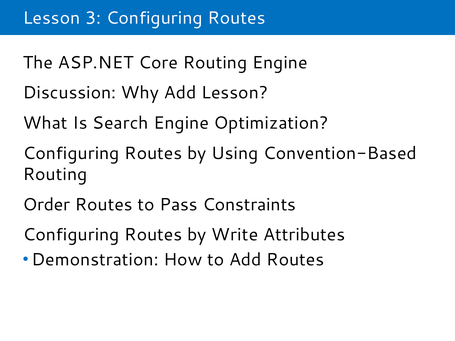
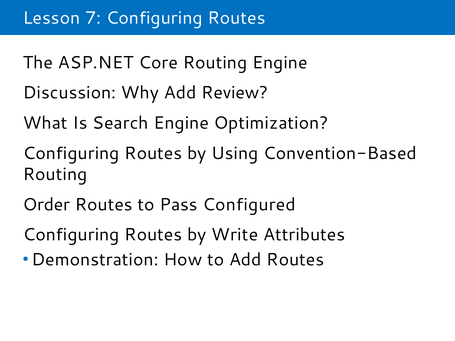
3: 3 -> 7 (93, 18)
Add Lesson: Lesson -> Review (235, 93)
Constraints: Constraints -> Configured (249, 205)
